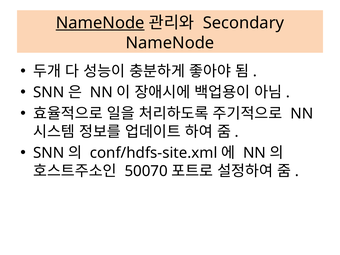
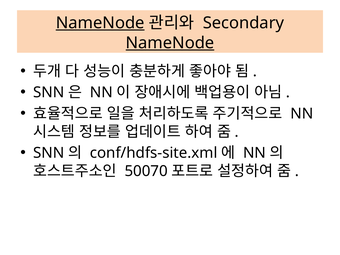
NameNode underline: none -> present (170, 43)
